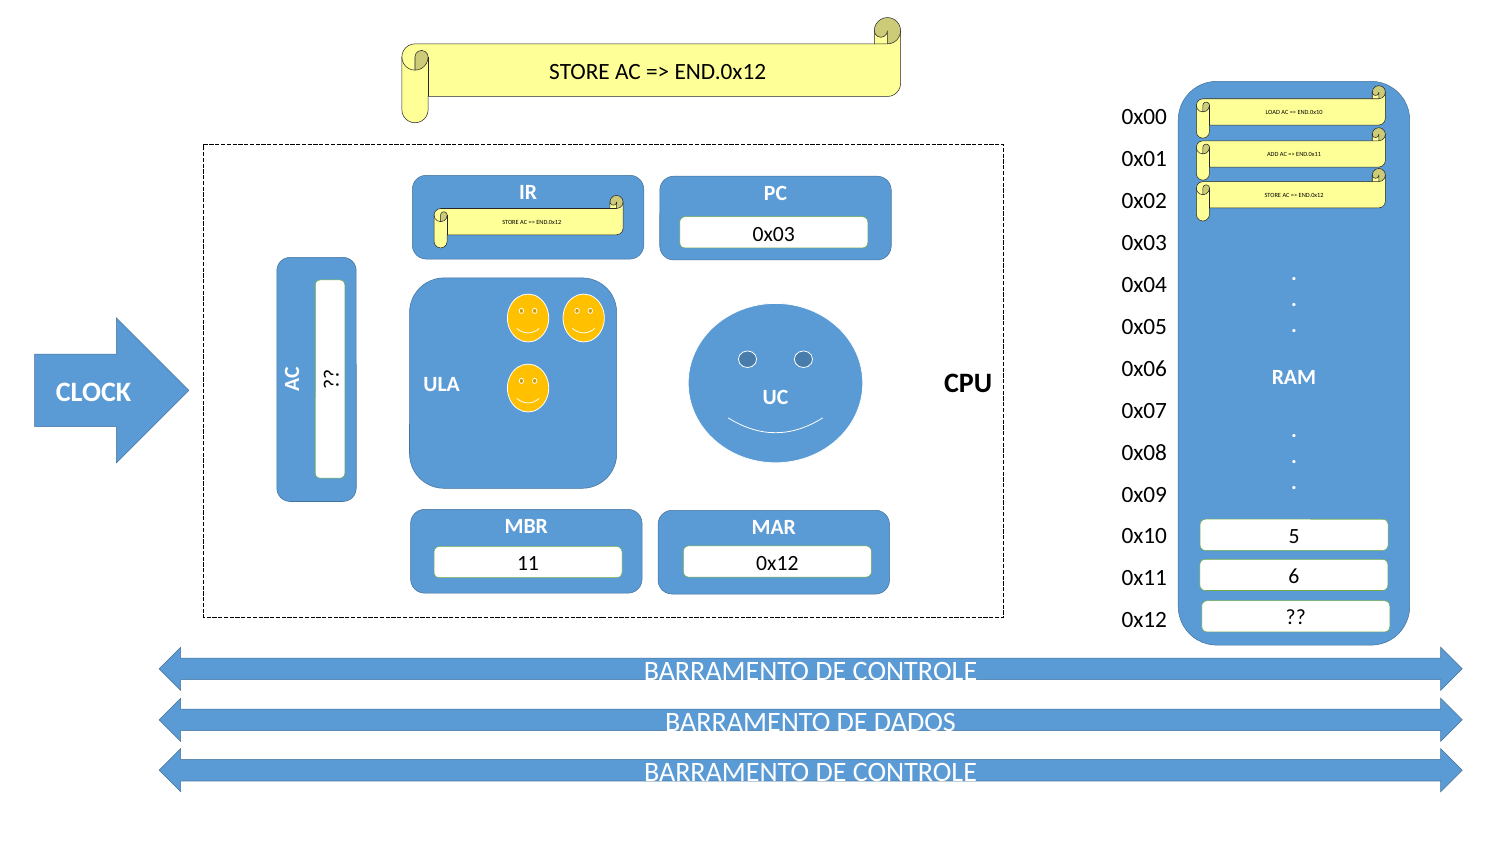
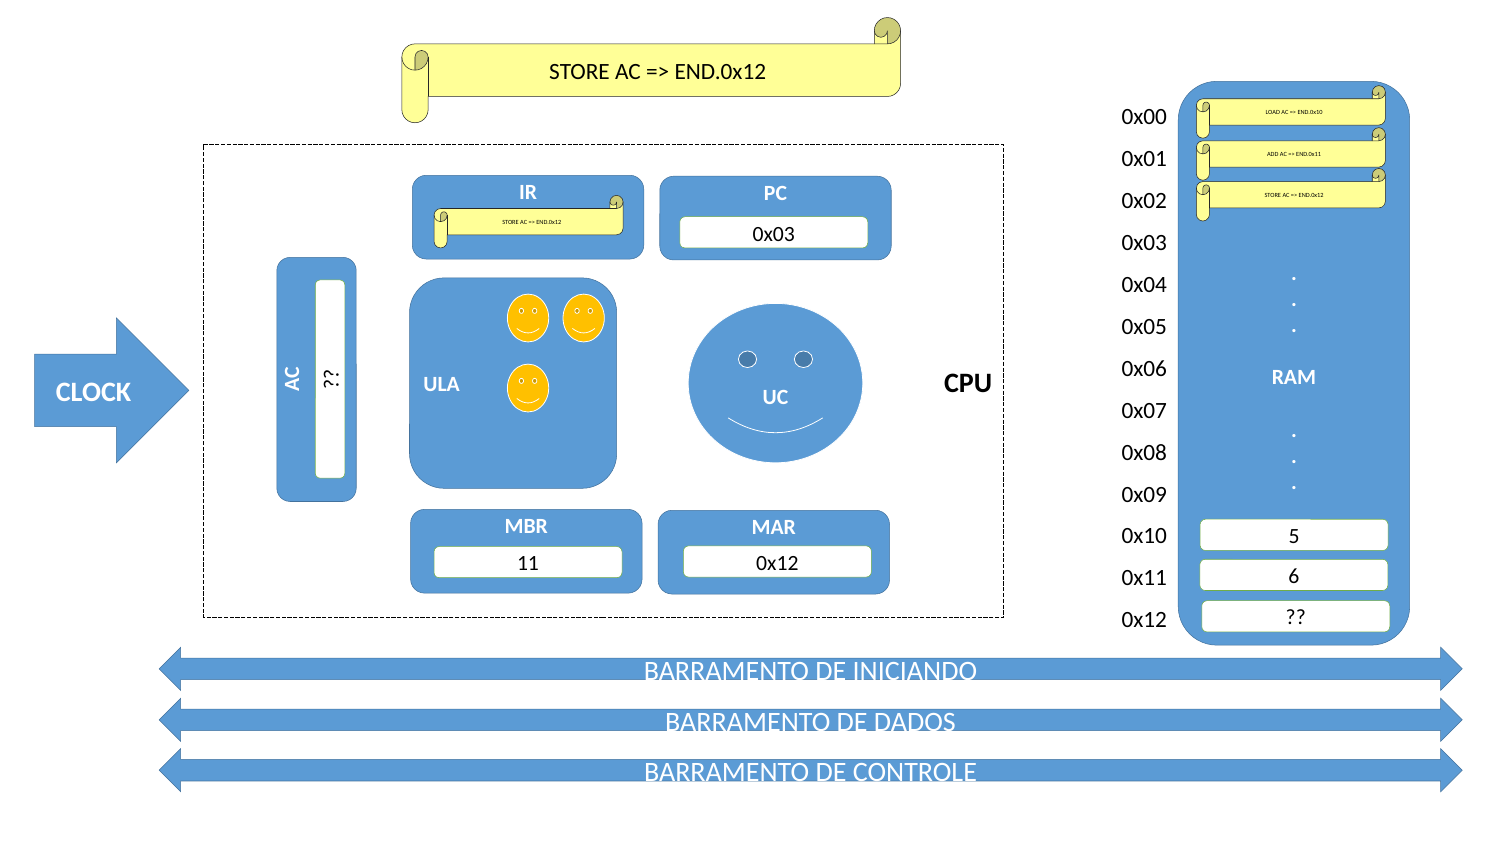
CONTROLE: CONTROLE -> INICIANDO (915, 670)
